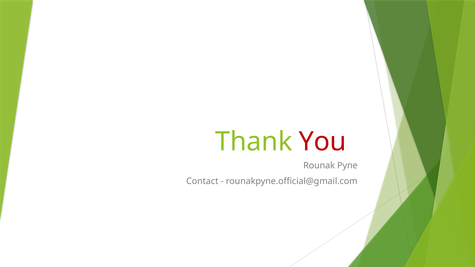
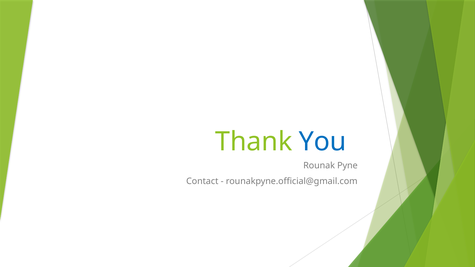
You colour: red -> blue (323, 142)
